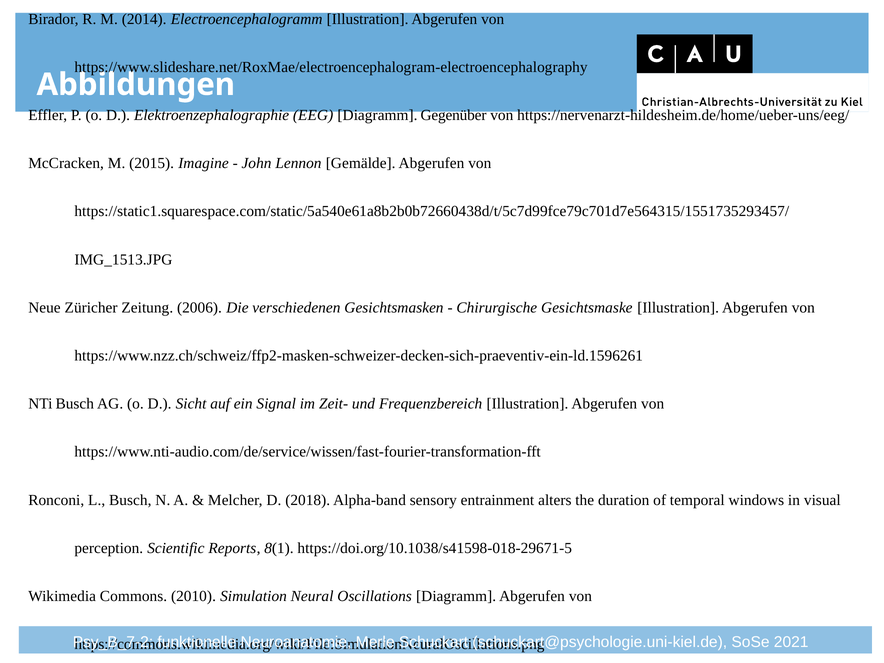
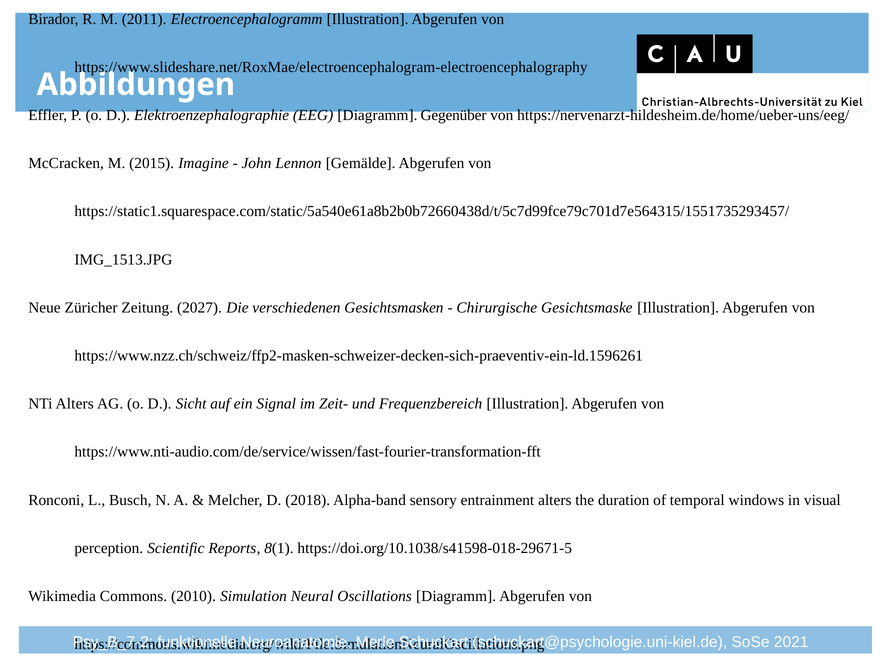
M 2014: 2014 -> 2011 (144, 19)
2006: 2006 -> 2027 (199, 308)
NTi Busch: Busch -> Alters (75, 404)
